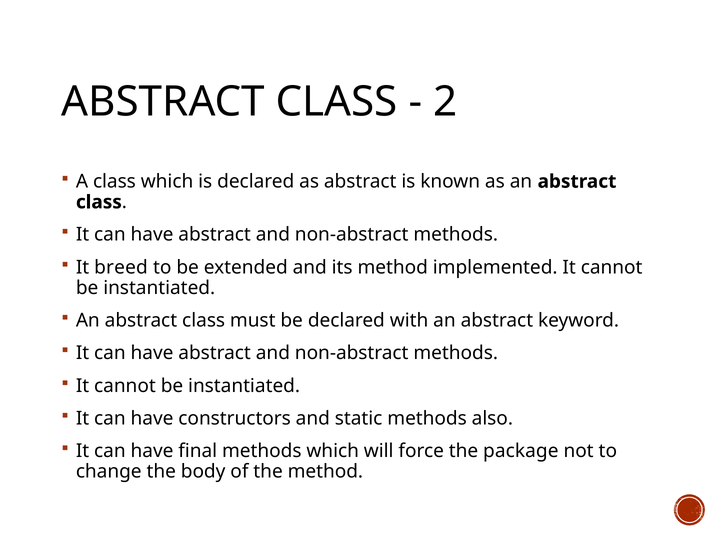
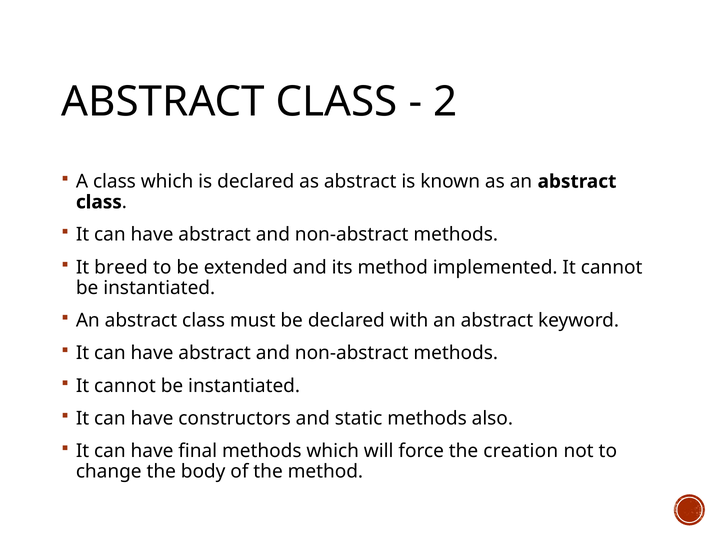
package: package -> creation (521, 451)
